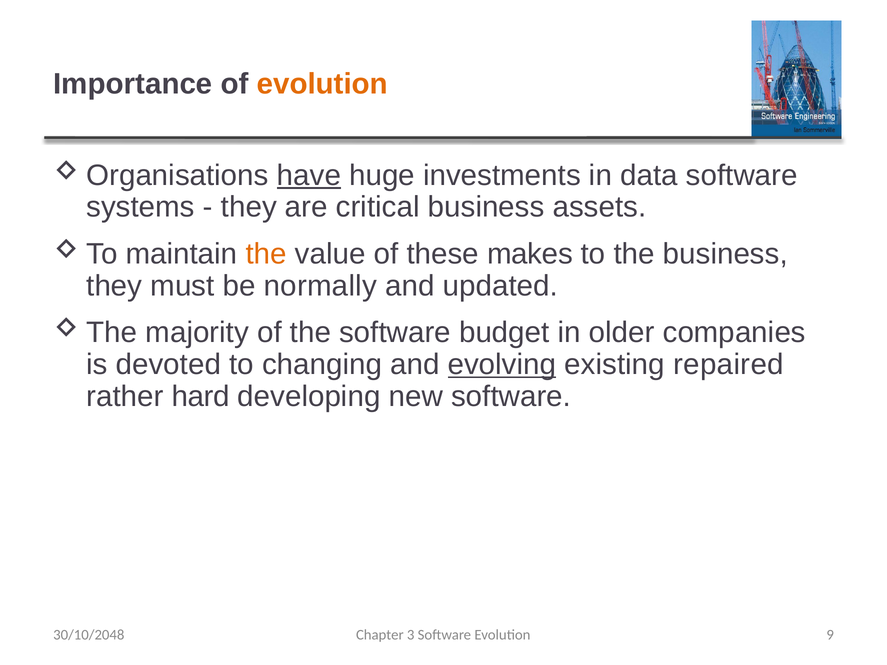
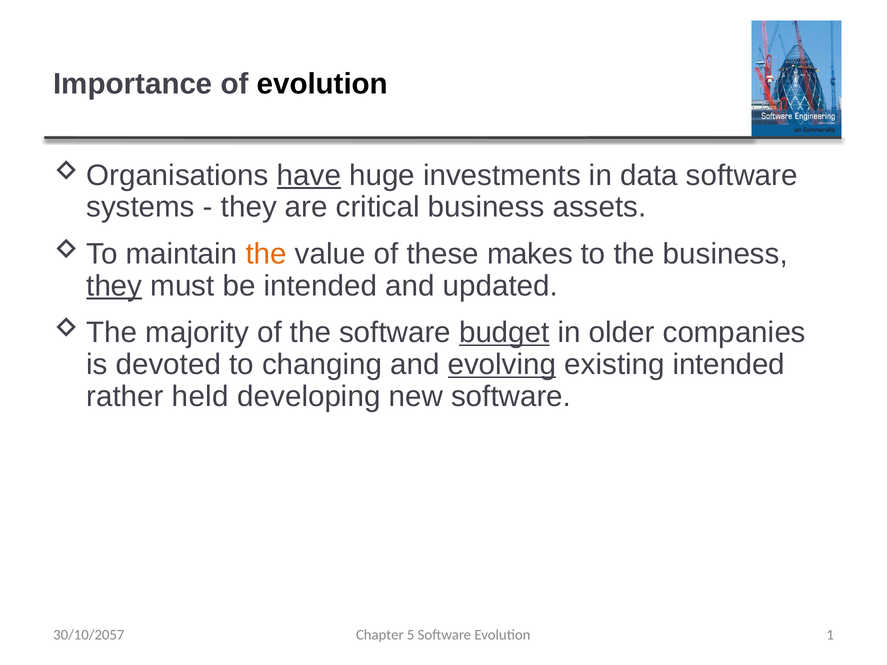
evolution colour: orange -> black (322, 84)
they underline: none -> present (114, 286)
be normally: normally -> intended (320, 286)
budget underline: none -> present (504, 333)
existing repaired: repaired -> intended (729, 365)
hard: hard -> held (200, 397)
3: 3 -> 5 (411, 635)
9: 9 -> 1 (830, 635)
30/10/2048: 30/10/2048 -> 30/10/2057 (89, 635)
